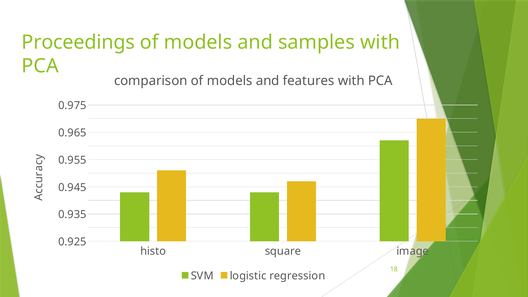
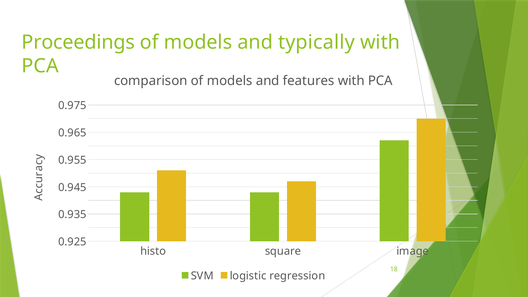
samples: samples -> typically (316, 42)
